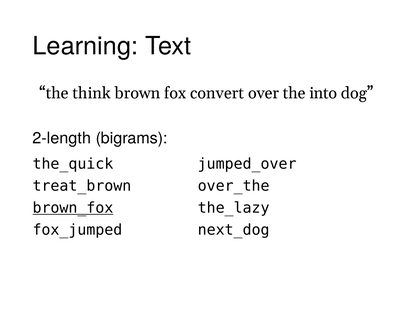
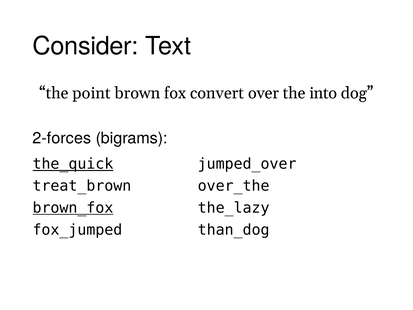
Learning: Learning -> Consider (85, 46)
think: think -> point (92, 93)
2-length: 2-length -> 2-forces (62, 138)
the_quick underline: none -> present (73, 164)
next_dog: next_dog -> than_dog (234, 230)
